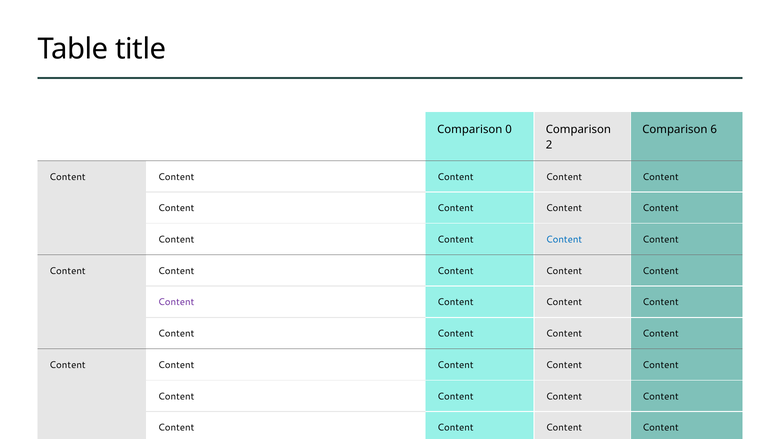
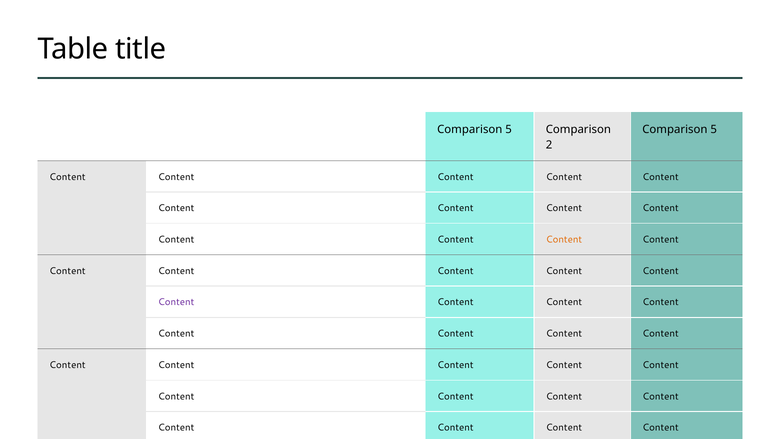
0: 0 -> 5 (509, 129)
6: 6 -> 5 (714, 129)
Content colour: blue -> orange (564, 239)
